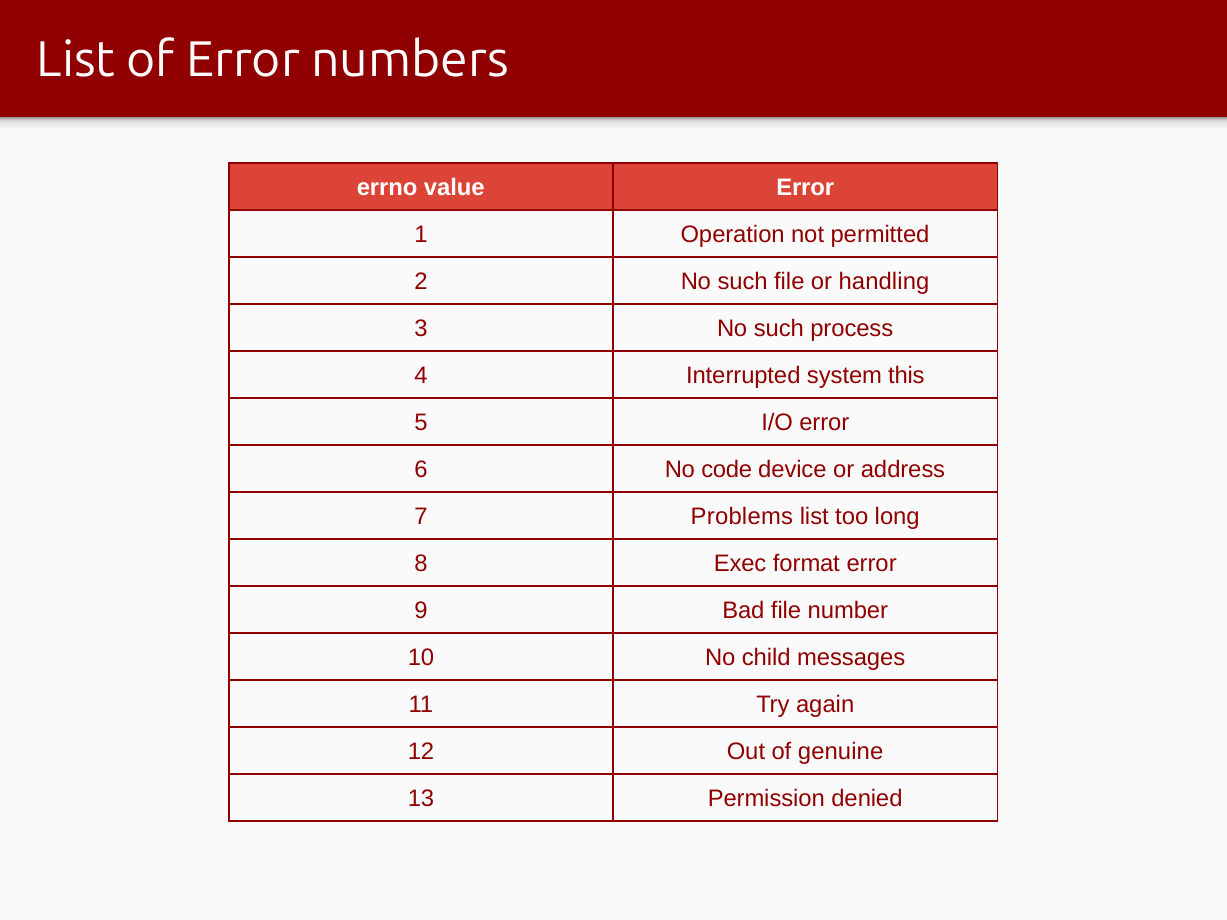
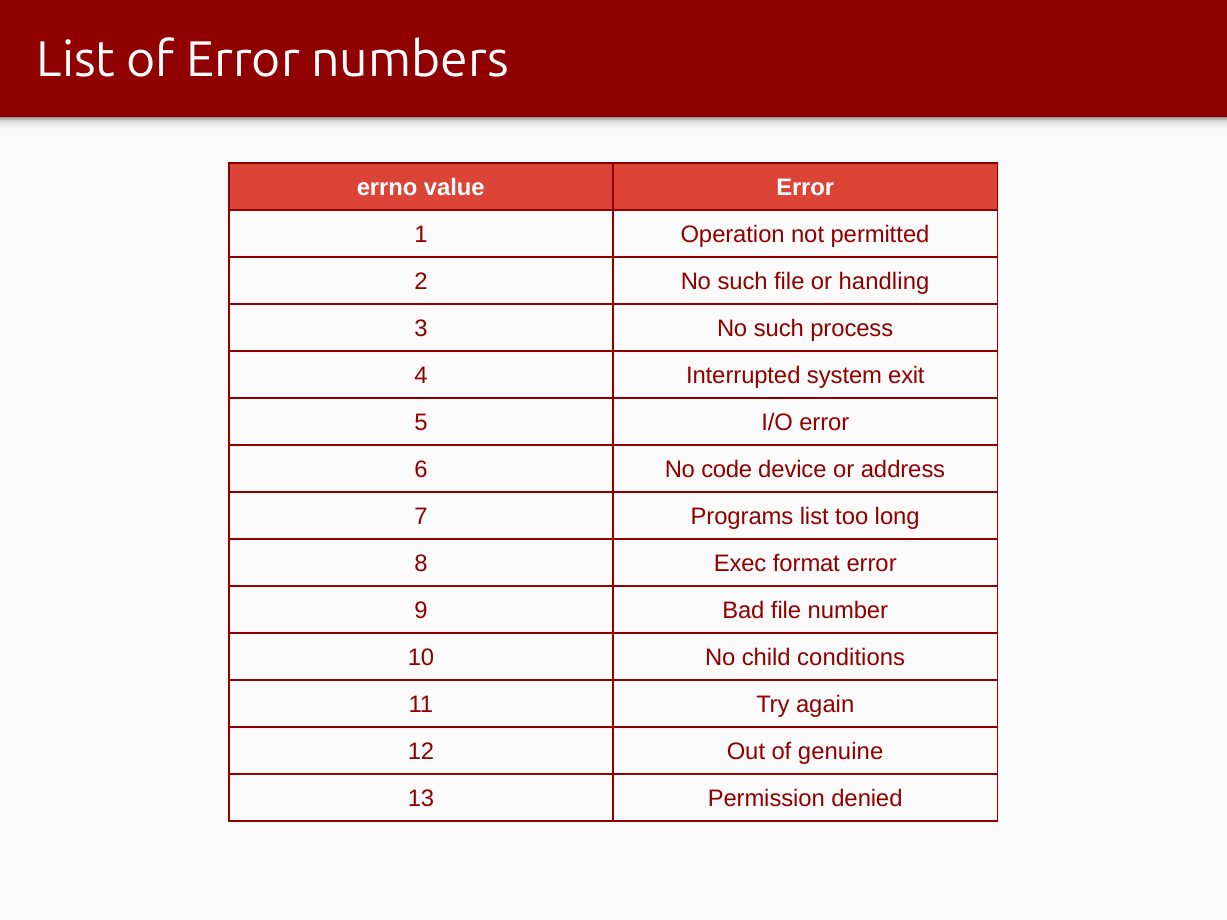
this: this -> exit (906, 375)
Problems: Problems -> Programs (742, 516)
messages: messages -> conditions (851, 657)
